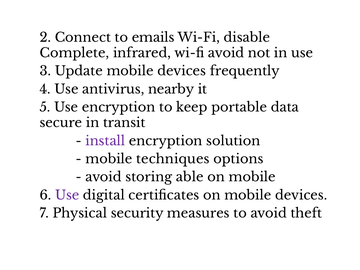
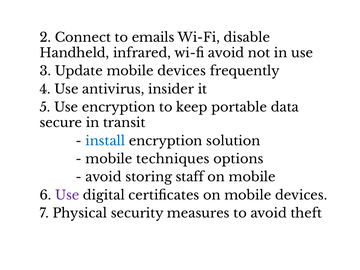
Complete: Complete -> Handheld (74, 53)
nearby: nearby -> insider (171, 89)
install colour: purple -> blue (105, 141)
able: able -> staff (190, 177)
